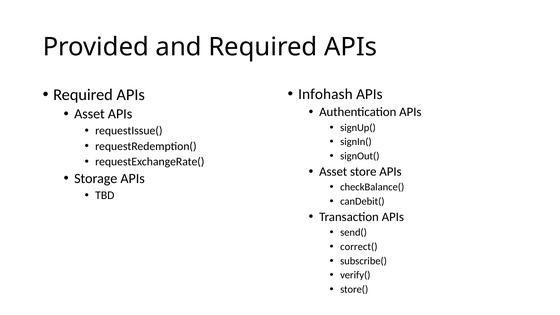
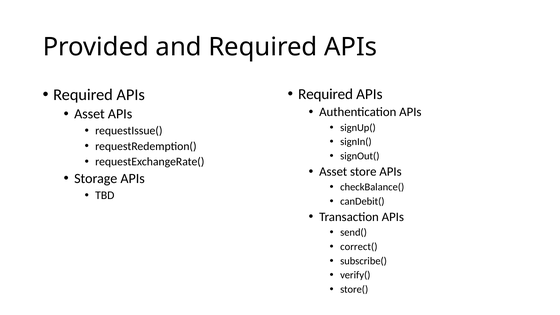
Infohash: Infohash -> Required (326, 94)
